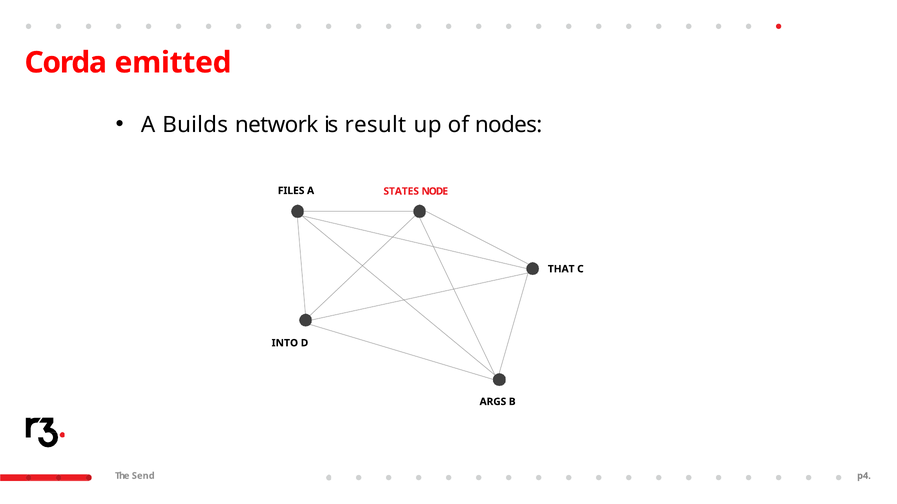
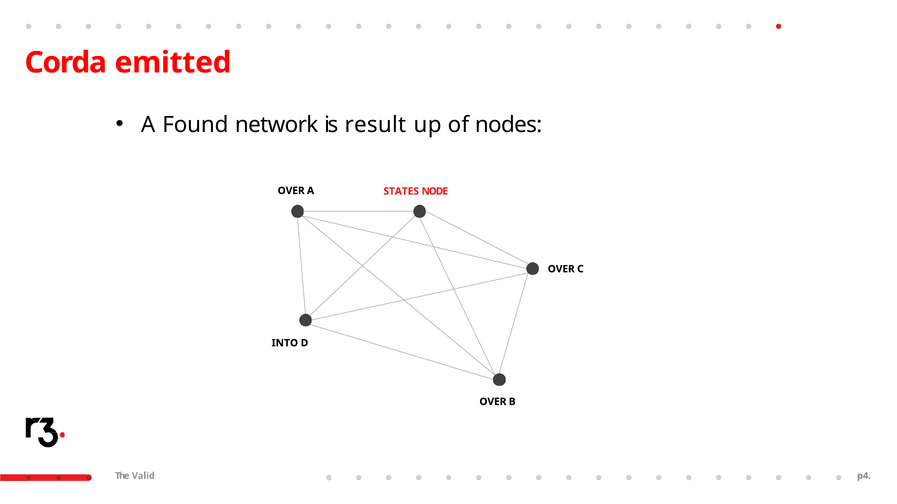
Builds: Builds -> Found (195, 125)
FILES: FILES -> OVER (291, 191)
THAT: THAT -> OVER (561, 269)
ARGS: ARGS -> OVER (493, 402)
Send: Send -> Valid (143, 476)
